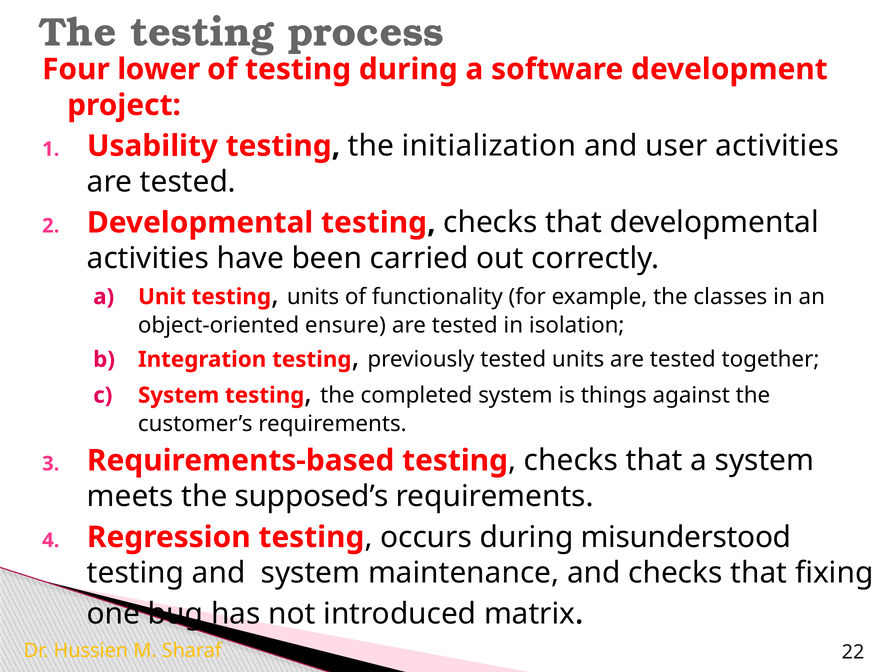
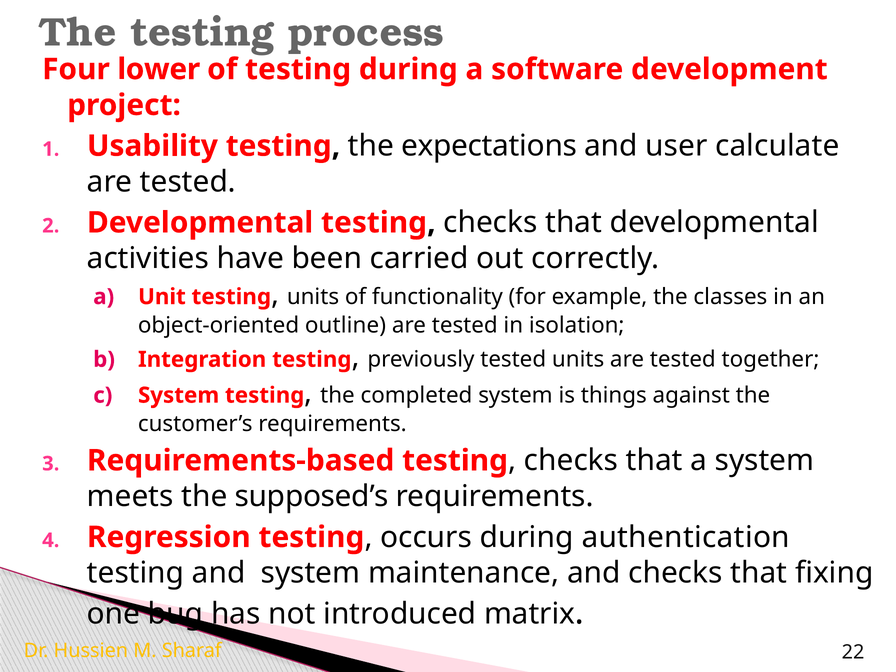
initialization: initialization -> expectations (489, 146)
user activities: activities -> calculate (777, 146)
ensure: ensure -> outline (345, 325)
misunderstood: misunderstood -> authentication (686, 537)
